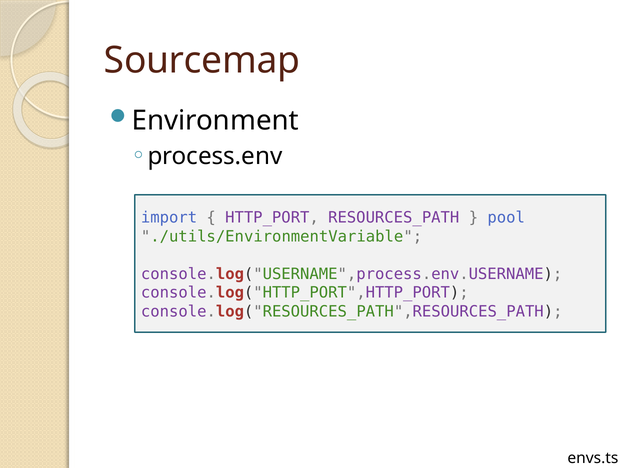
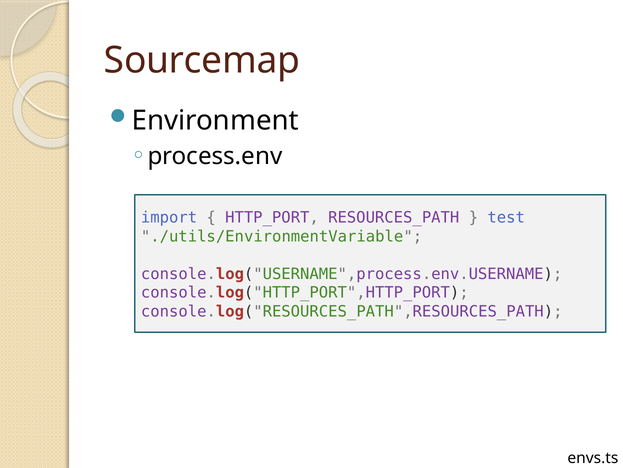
pool: pool -> test (506, 217)
